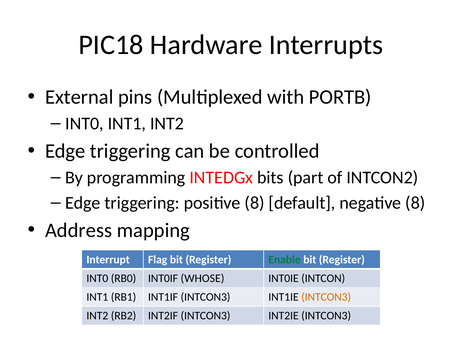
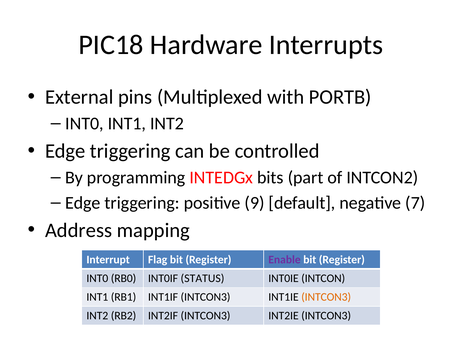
positive 8: 8 -> 9 (255, 203)
negative 8: 8 -> 7 (415, 203)
Enable colour: green -> purple (285, 259)
WHOSE: WHOSE -> STATUS (203, 278)
